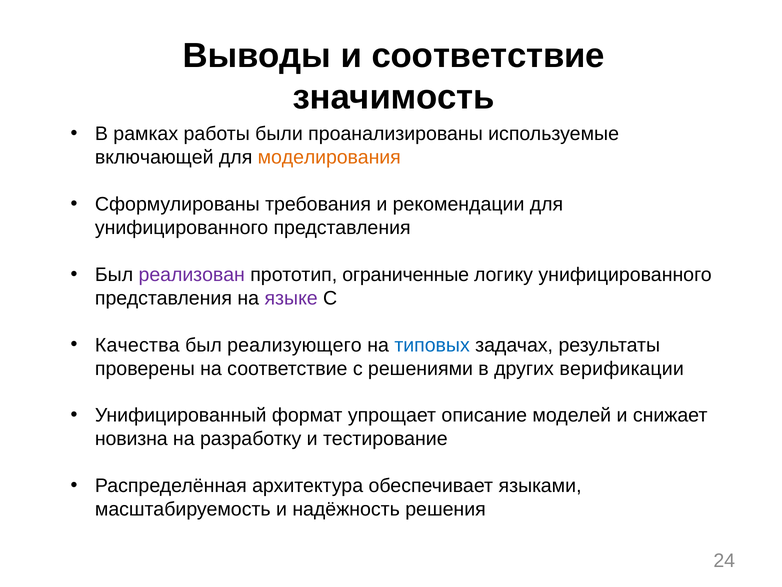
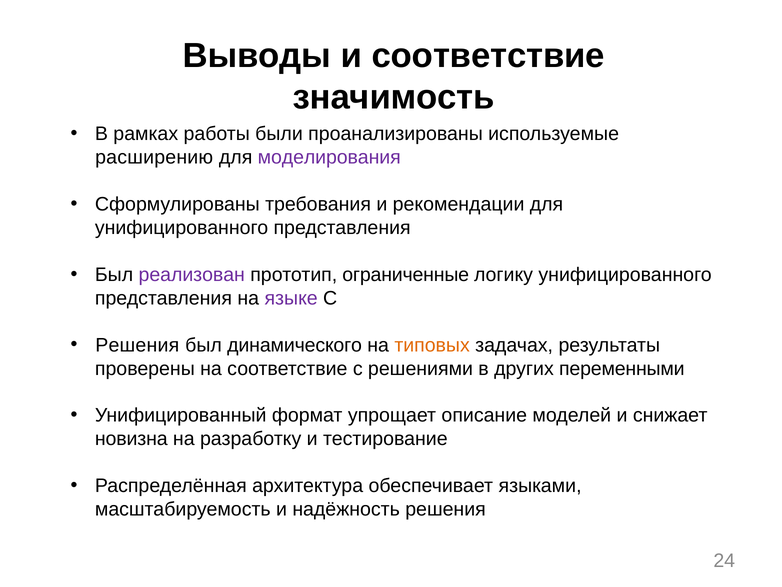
включающей: включающей -> расширению (154, 157)
моделирования colour: orange -> purple (329, 157)
Качества: Качества -> Решения (137, 345)
реализующего: реализующего -> динамического (295, 345)
типовых colour: blue -> orange (432, 345)
верификации: верификации -> переменными (622, 368)
